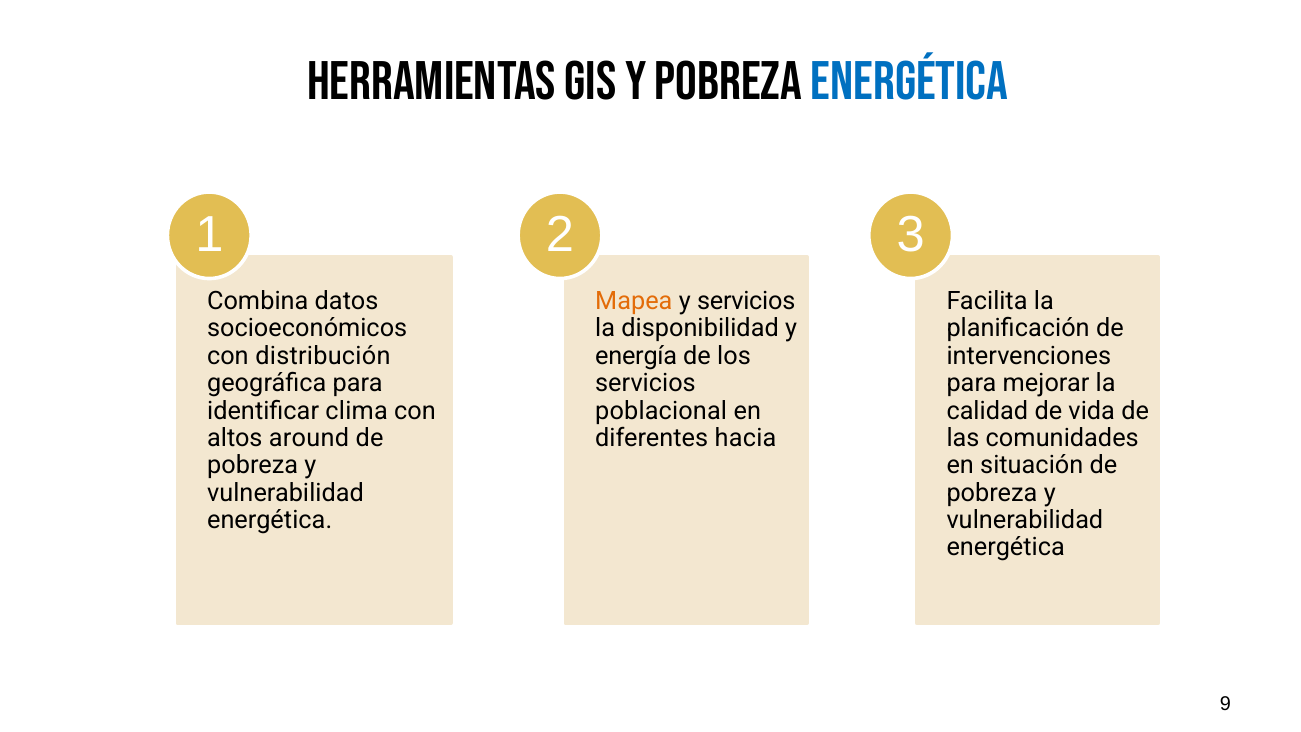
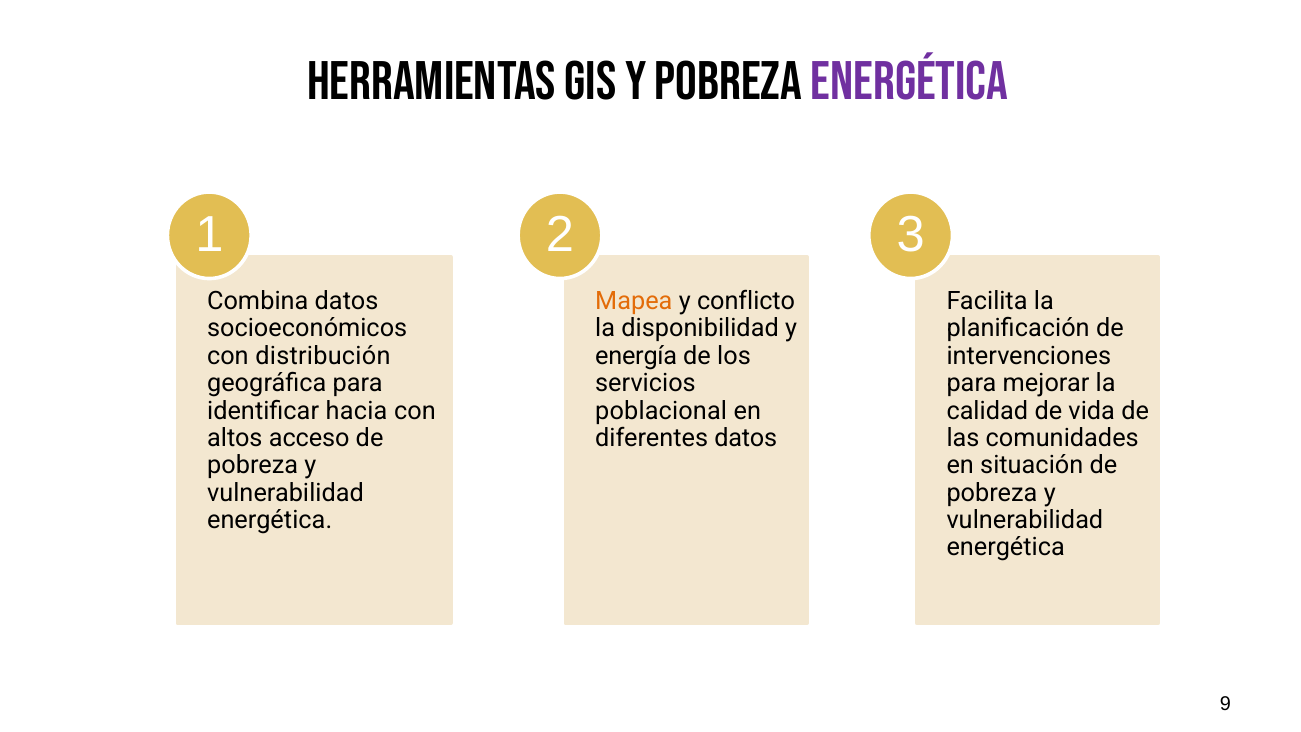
energética colour: blue -> purple (910, 82)
y servicios: servicios -> conflicto (746, 301)
clima: clima -> hacia (357, 411)
around: around -> acceso (309, 438)
diferentes hacia: hacia -> datos (746, 438)
